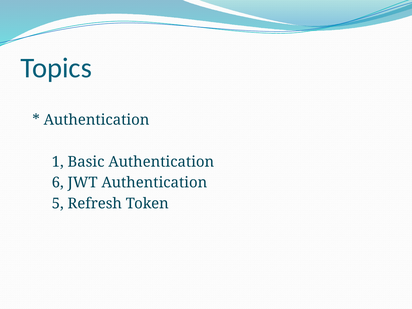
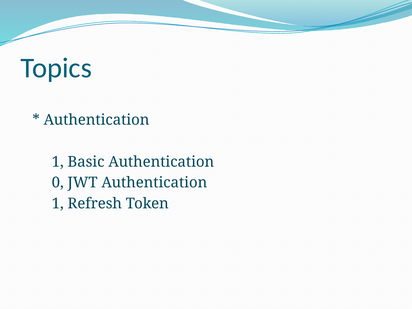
6: 6 -> 0 (58, 183)
5: 5 -> 1 (58, 204)
